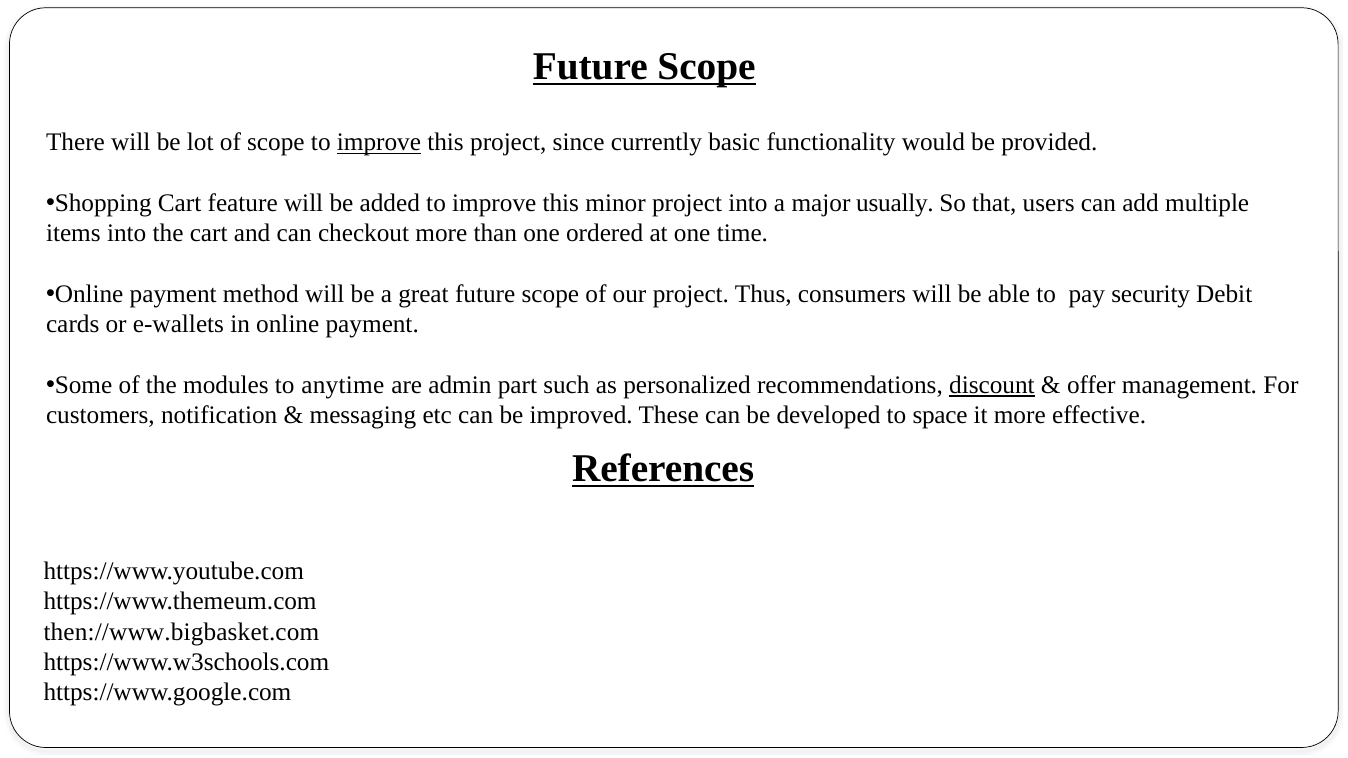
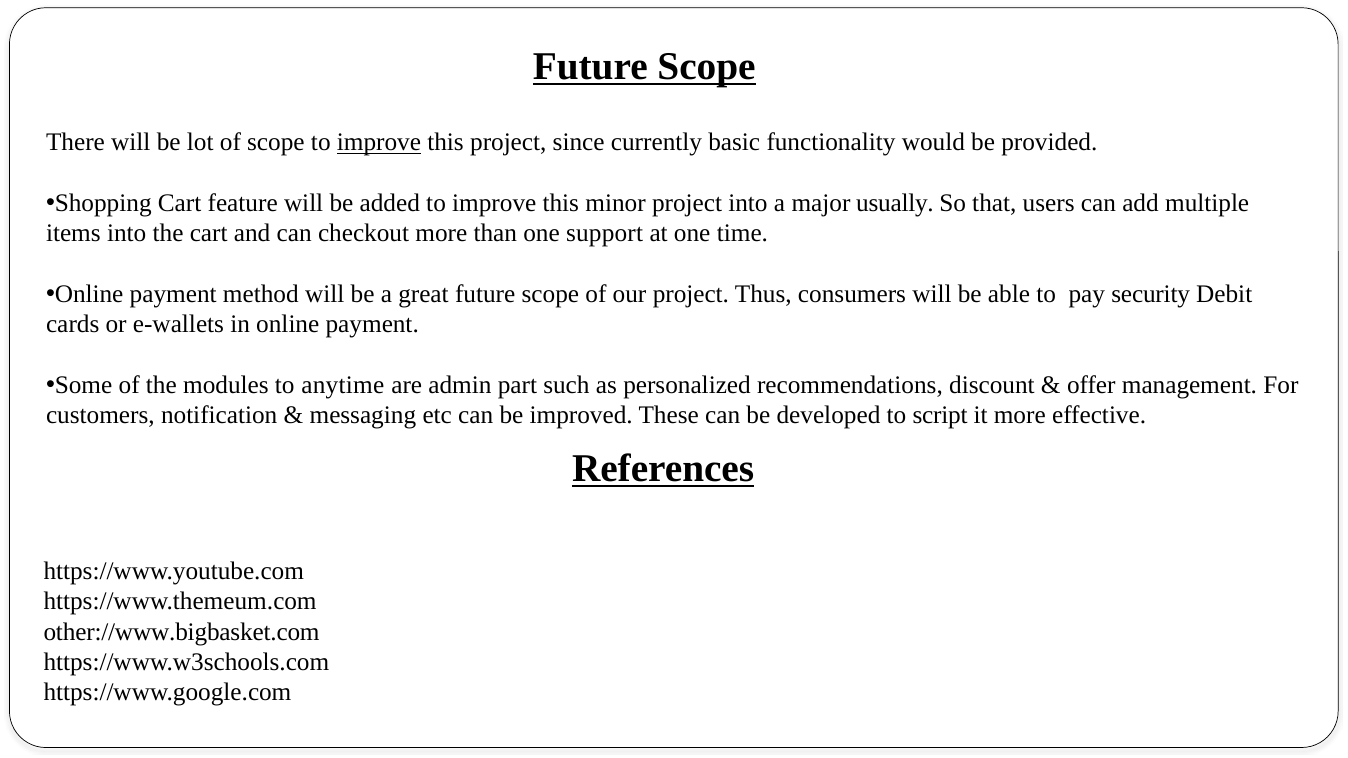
ordered: ordered -> support (605, 234)
discount underline: present -> none (992, 385)
space: space -> script (940, 416)
then://www.bigbasket.com: then://www.bigbasket.com -> other://www.bigbasket.com (182, 632)
